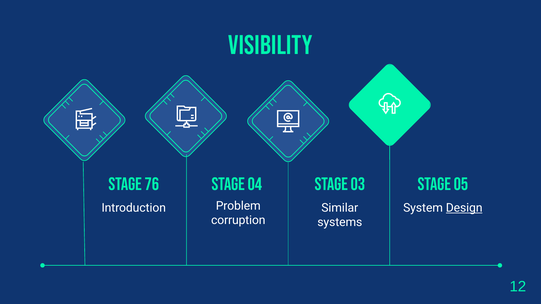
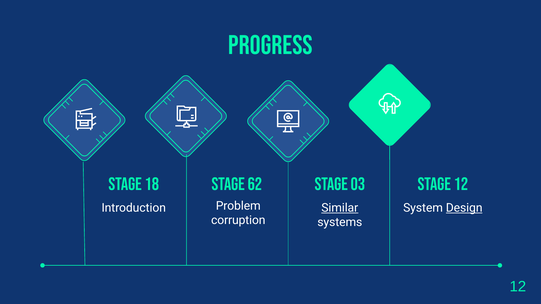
VISIBILITY: VISIBILITY -> PROGRESS (270, 45)
76: 76 -> 18 (152, 184)
04: 04 -> 62 (255, 184)
Stage 05: 05 -> 12 (461, 184)
Similar underline: none -> present (340, 208)
